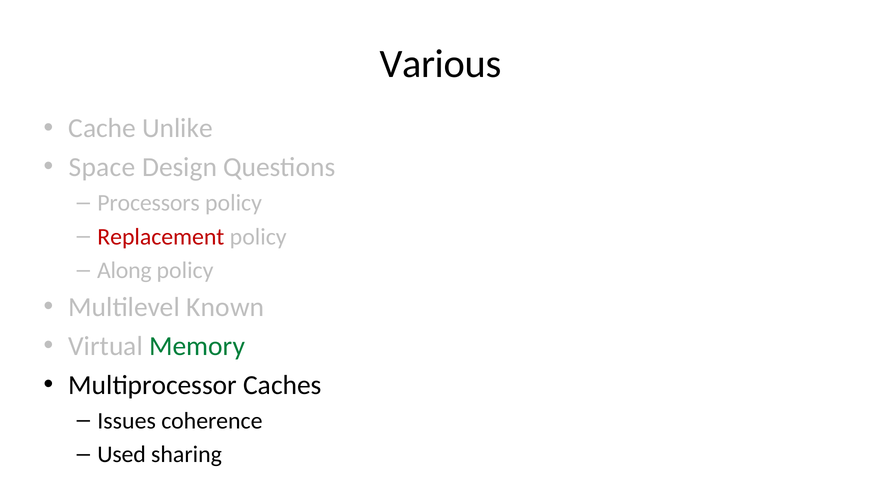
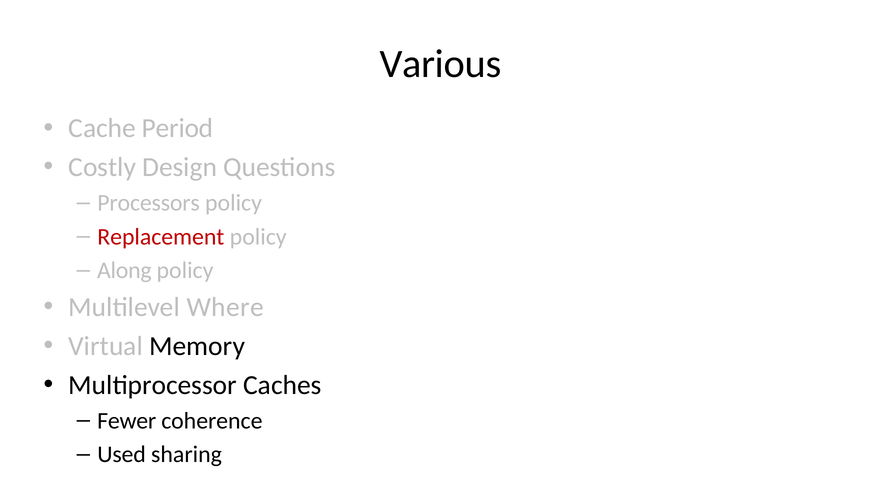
Unlike: Unlike -> Period (178, 129)
Space: Space -> Costly (102, 167)
Known: Known -> Where (225, 308)
Memory colour: green -> black (197, 347)
Issues: Issues -> Fewer (127, 421)
